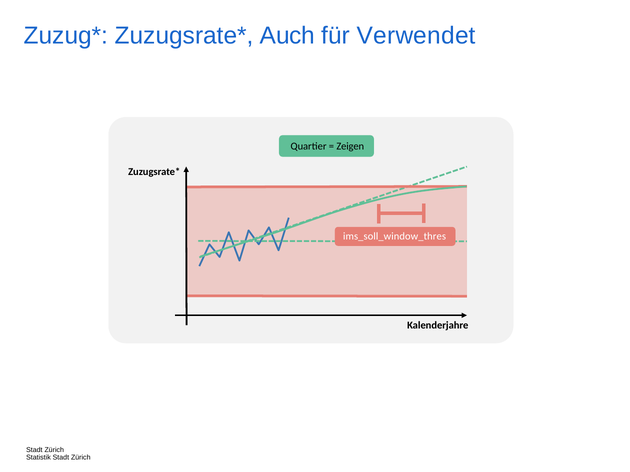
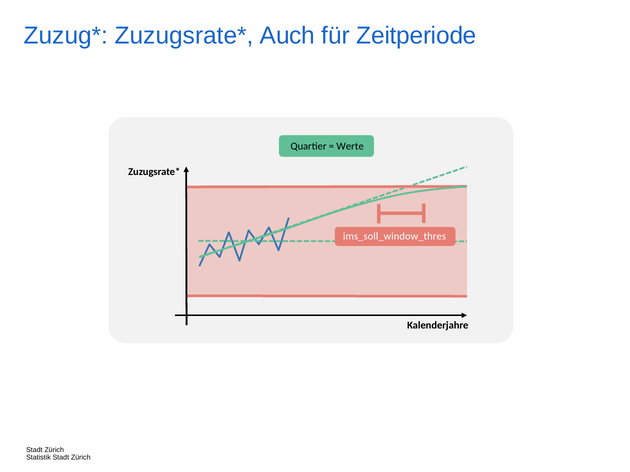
Verwendet: Verwendet -> Zeitperiode (416, 36)
Zeigen: Zeigen -> Werte (350, 147)
